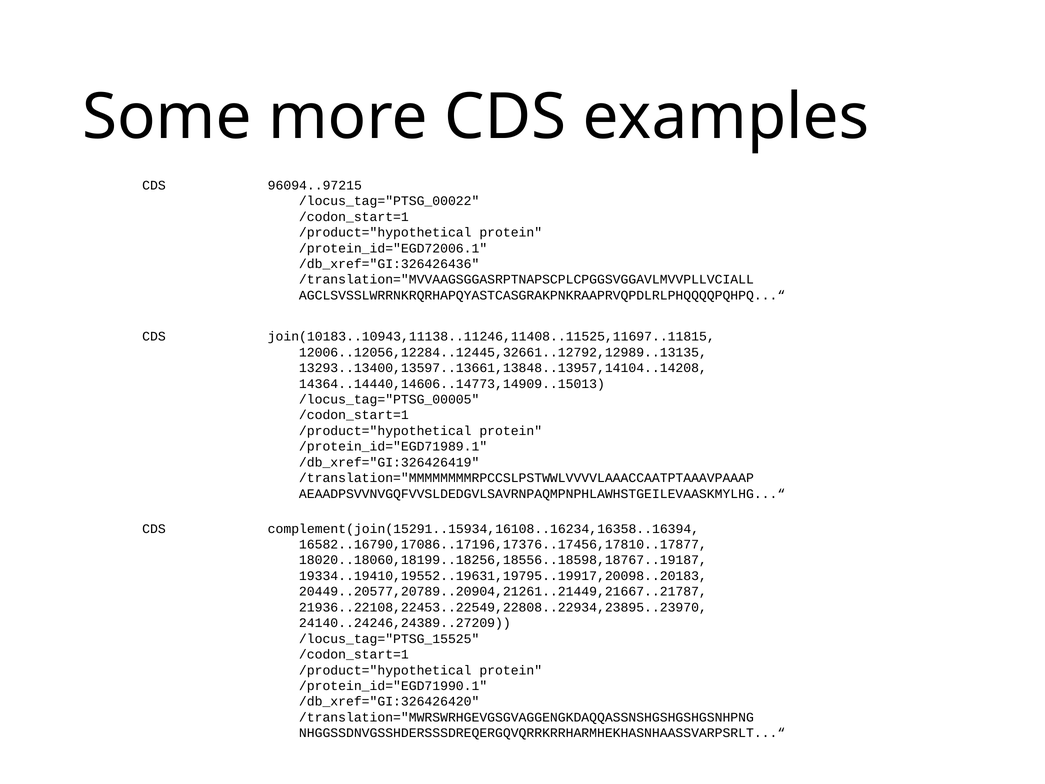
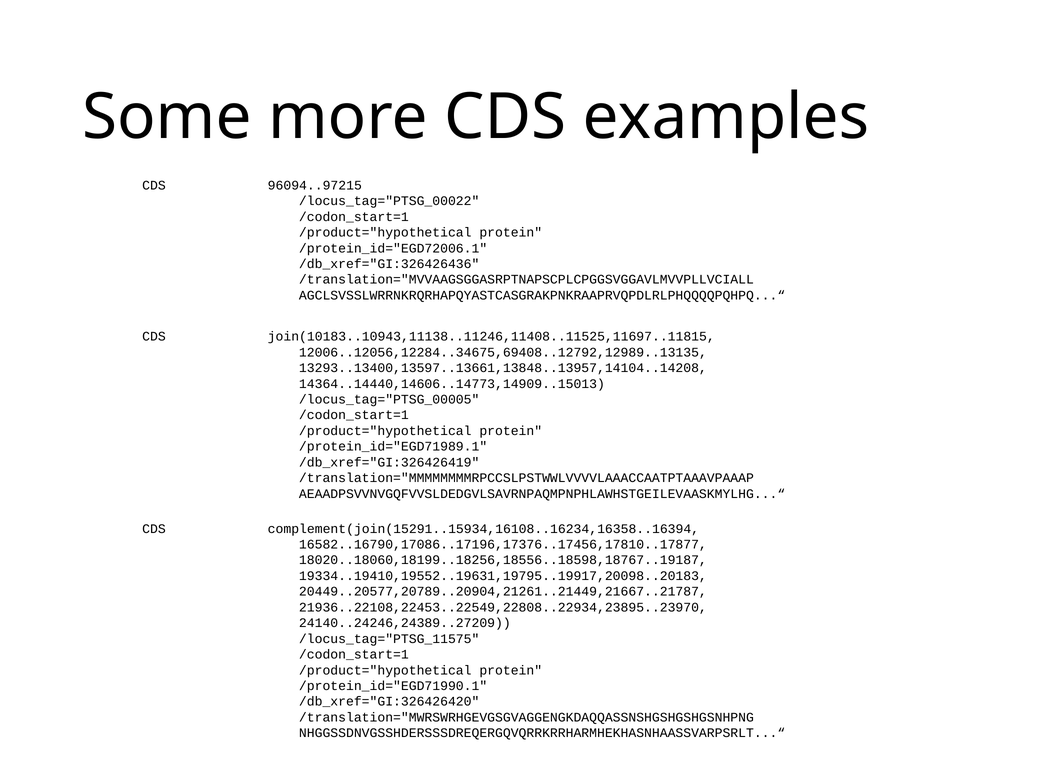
12006..12056,12284..12445,32661..12792,12989..13135: 12006..12056,12284..12445,32661..12792,12989..13135 -> 12006..12056,12284..34675,69408..12792,12989..13135 (503, 352)
/locus_tag="PTSG_15525: /locus_tag="PTSG_15525 -> /locus_tag="PTSG_11575 (389, 639)
